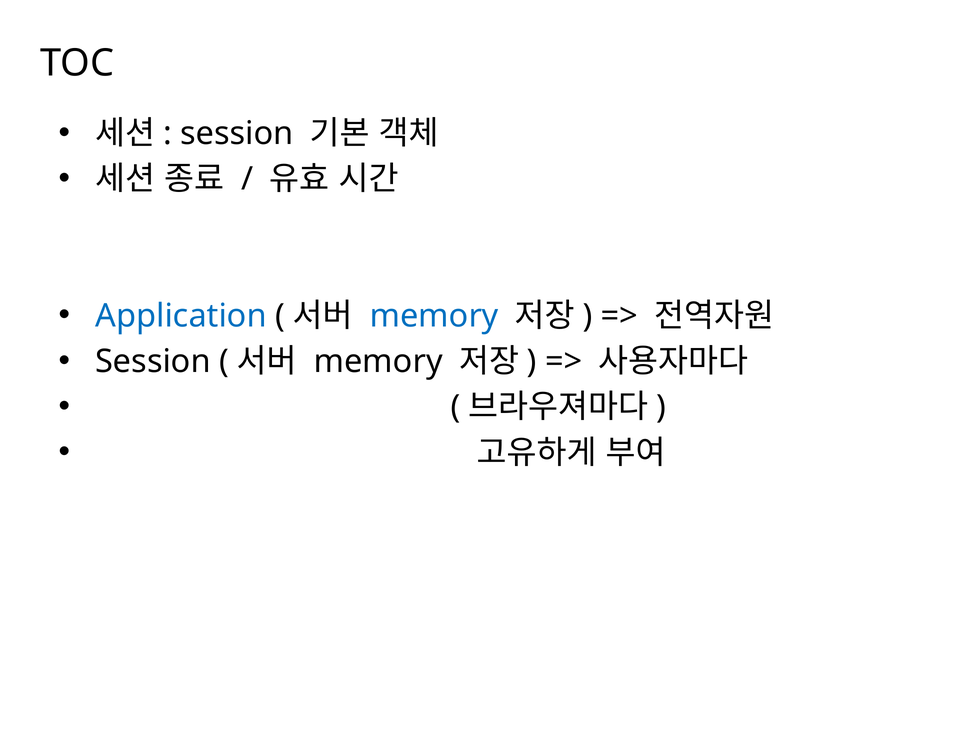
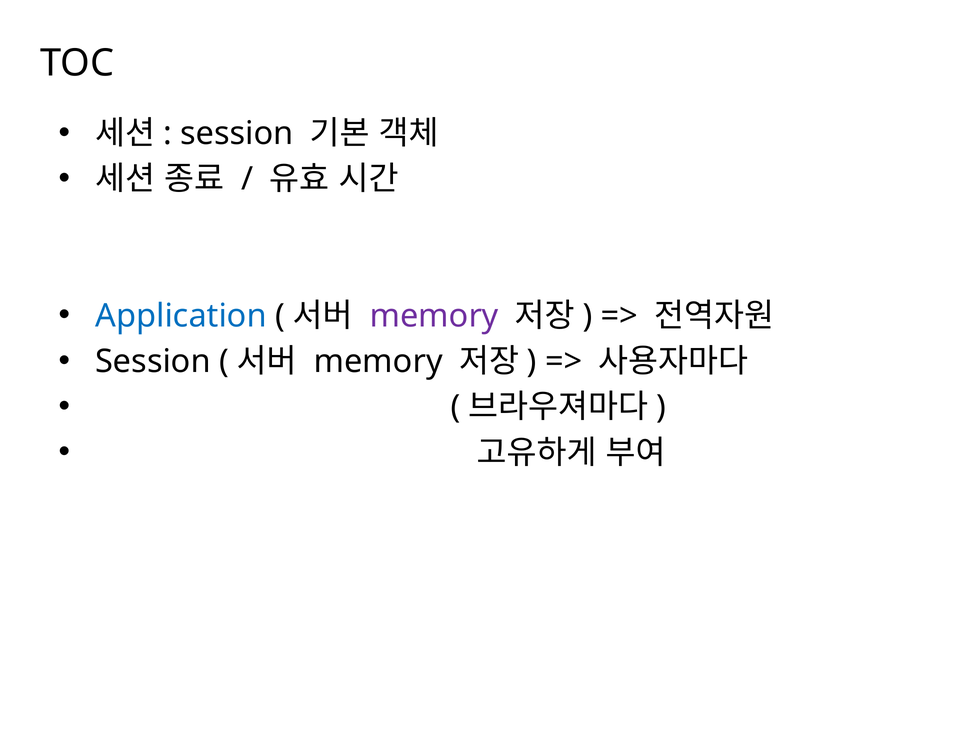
memory colour: blue -> purple (434, 316)
